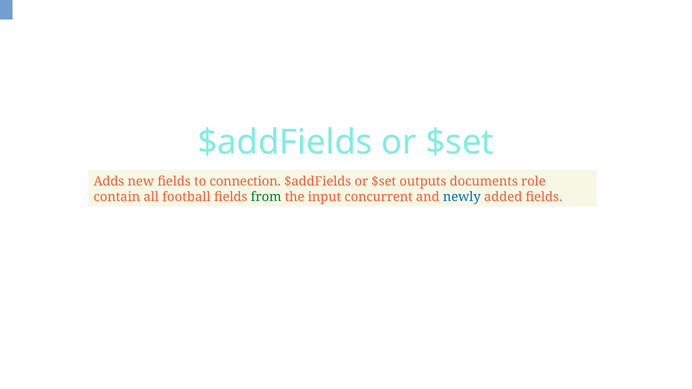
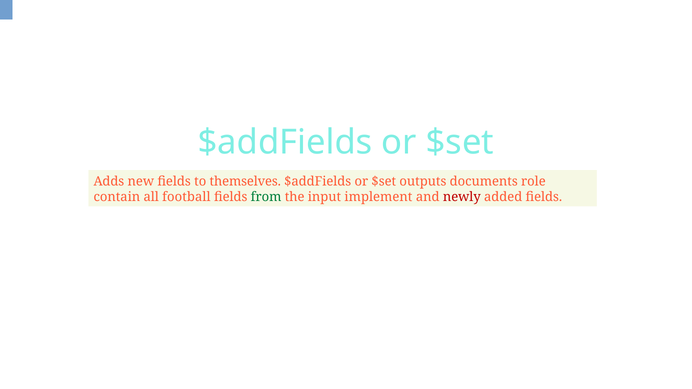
connection: connection -> themselves (245, 181)
concurrent: concurrent -> implement (378, 197)
newly colour: blue -> red (462, 197)
